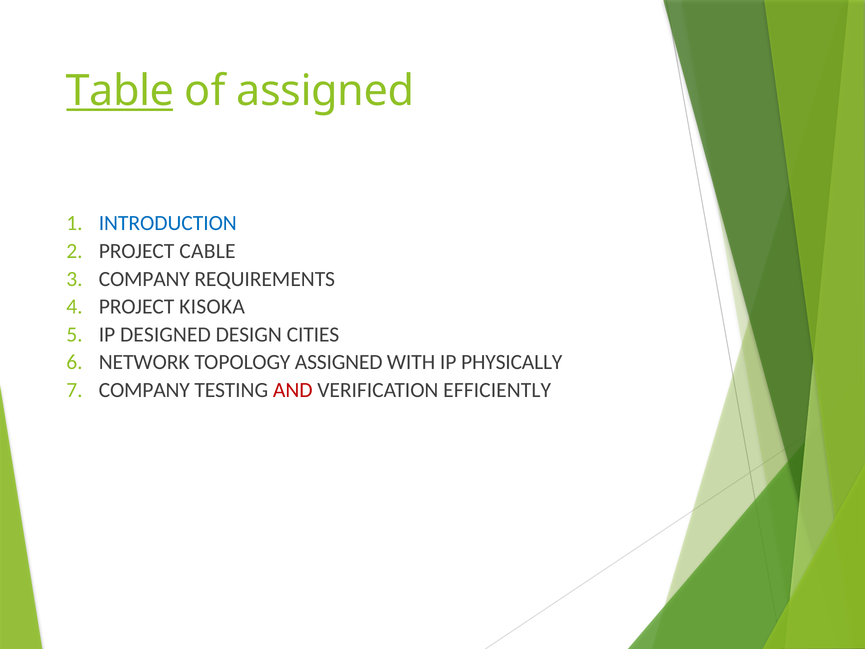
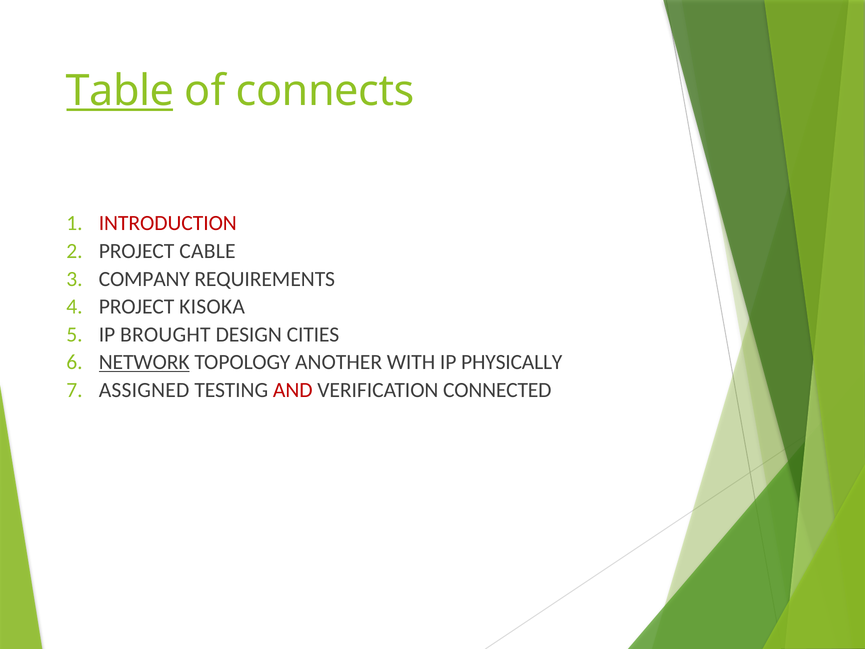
of assigned: assigned -> connects (325, 91)
INTRODUCTION colour: blue -> red (168, 223)
DESIGNED: DESIGNED -> BROUGHT (165, 334)
NETWORK underline: none -> present (144, 362)
TOPOLOGY ASSIGNED: ASSIGNED -> ANOTHER (339, 362)
COMPANY: COMPANY -> ASSIGNED (144, 390)
EFFICIENTLY: EFFICIENTLY -> CONNECTED (497, 390)
